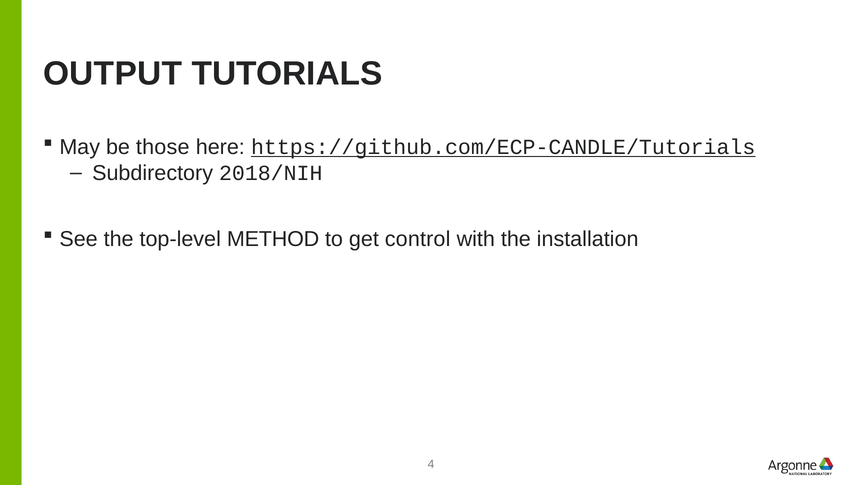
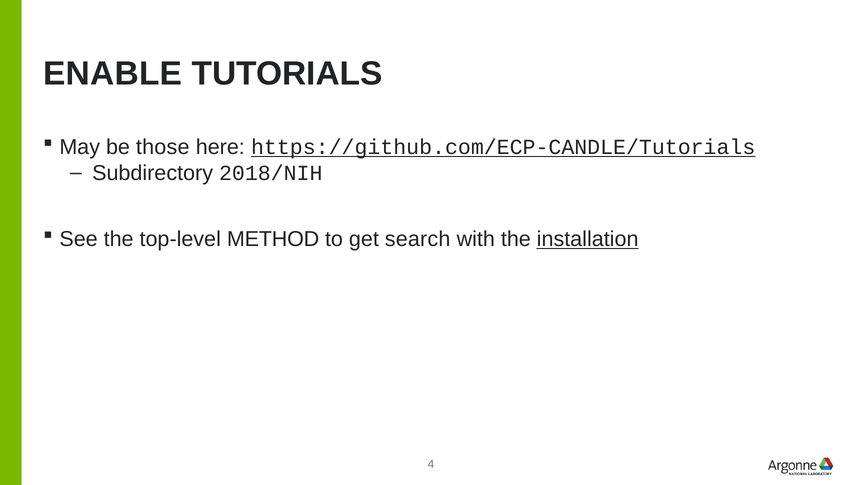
OUTPUT: OUTPUT -> ENABLE (113, 74)
control: control -> search (418, 239)
installation underline: none -> present (588, 239)
